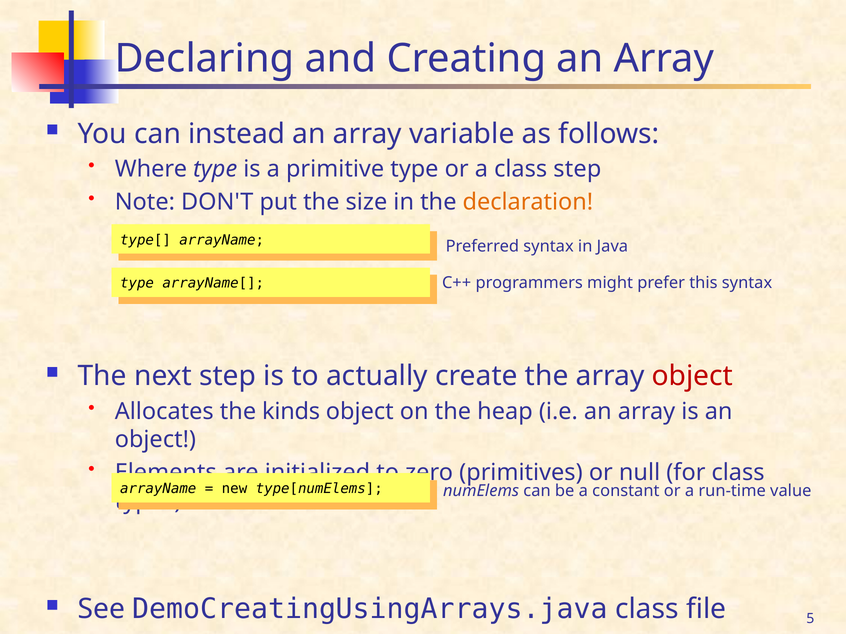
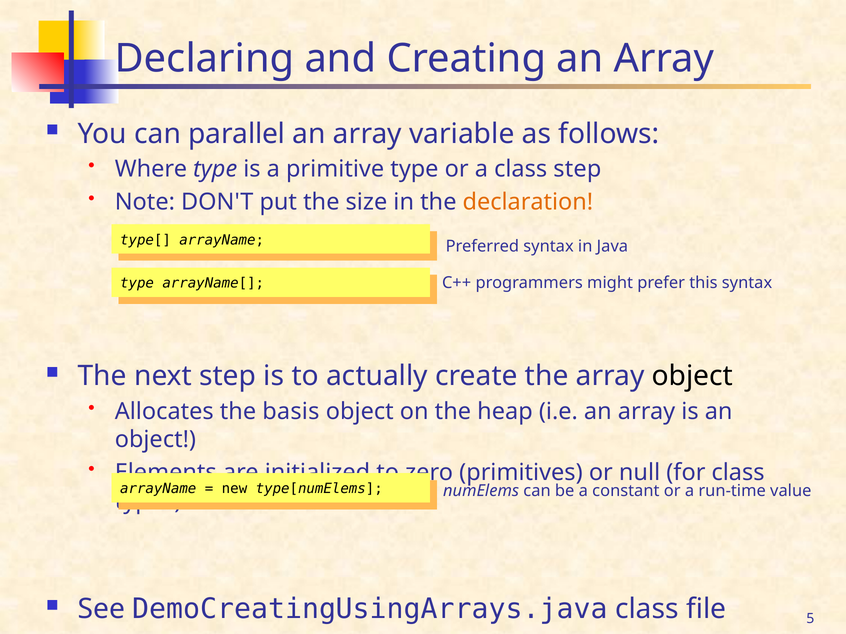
instead: instead -> parallel (237, 134)
object colour: red -> black (692, 376)
kinds: kinds -> basis (291, 412)
